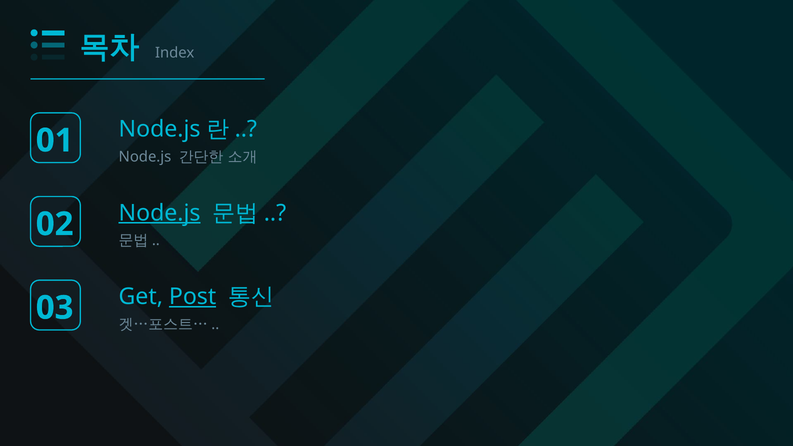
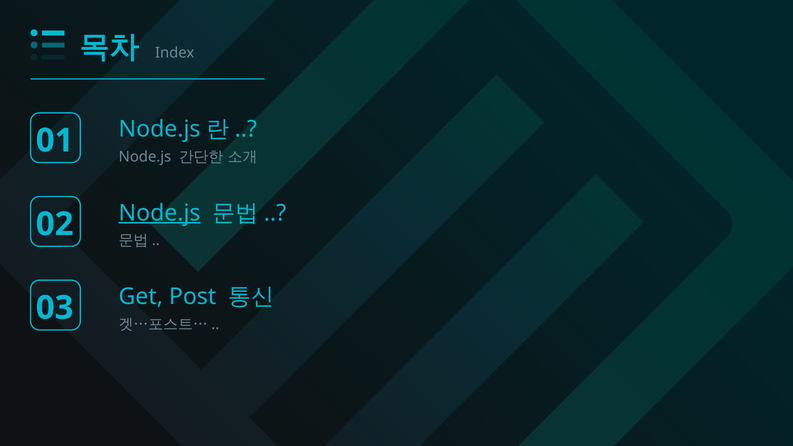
Post underline: present -> none (193, 297)
